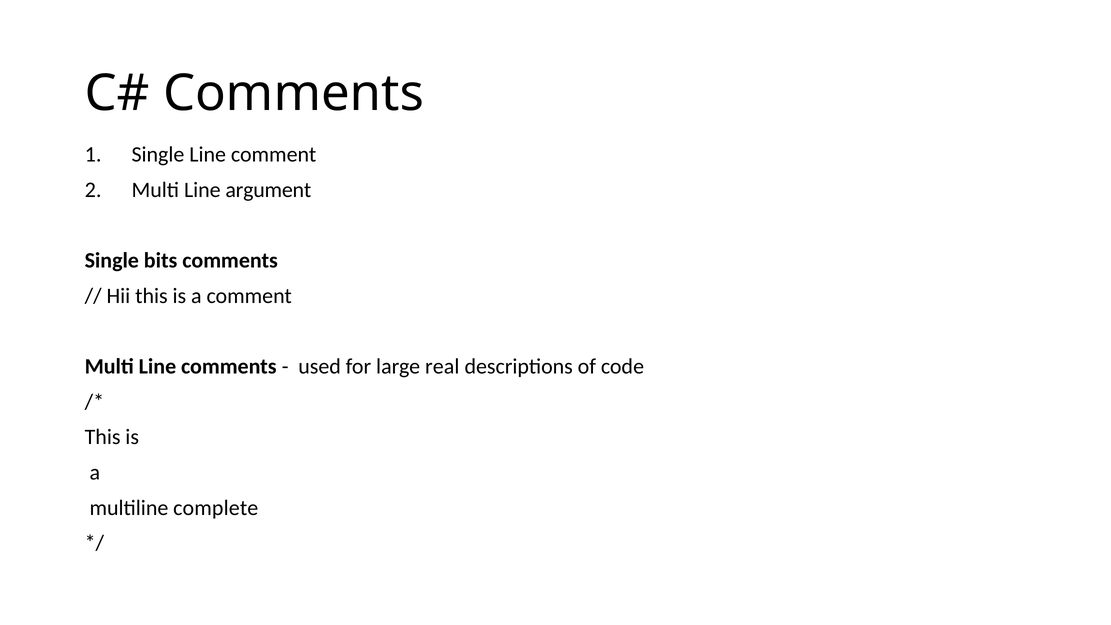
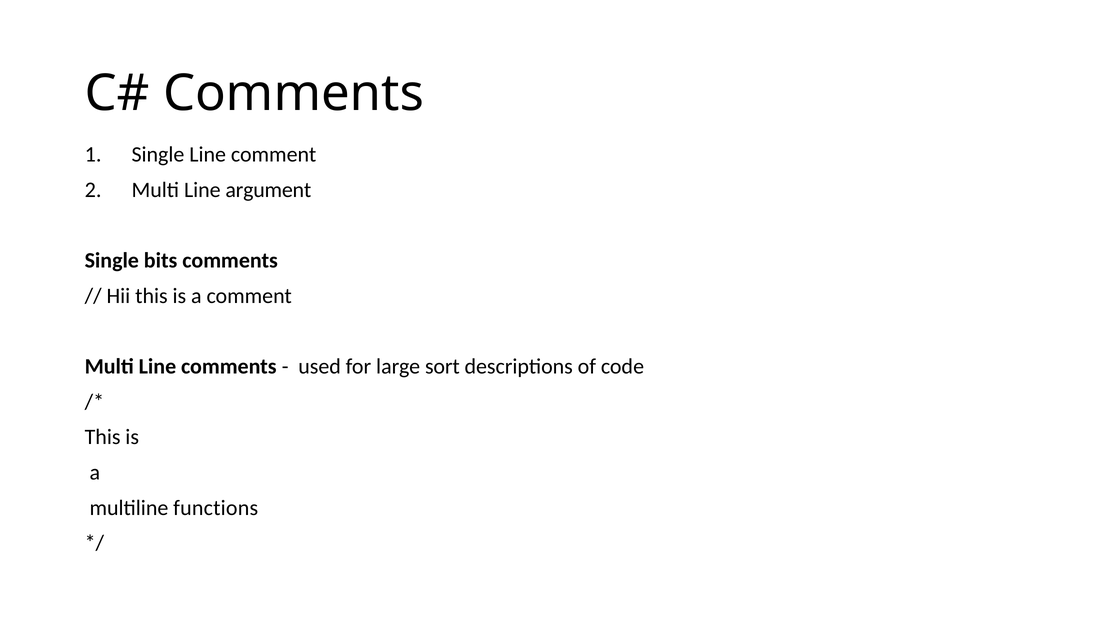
real: real -> sort (442, 366)
complete: complete -> functions (216, 508)
